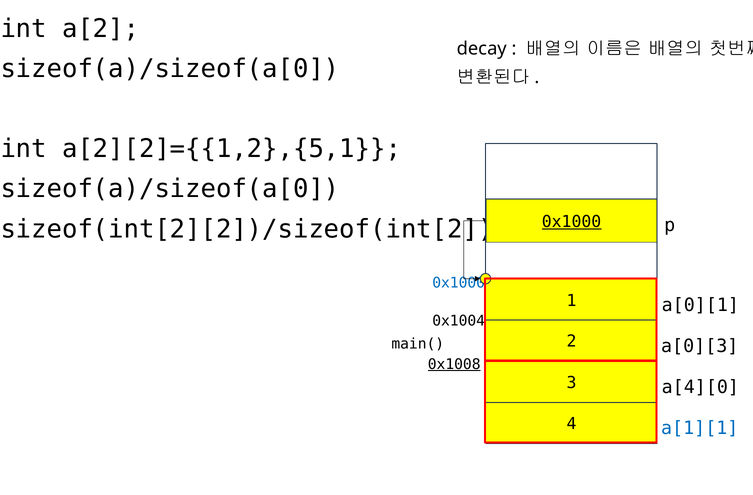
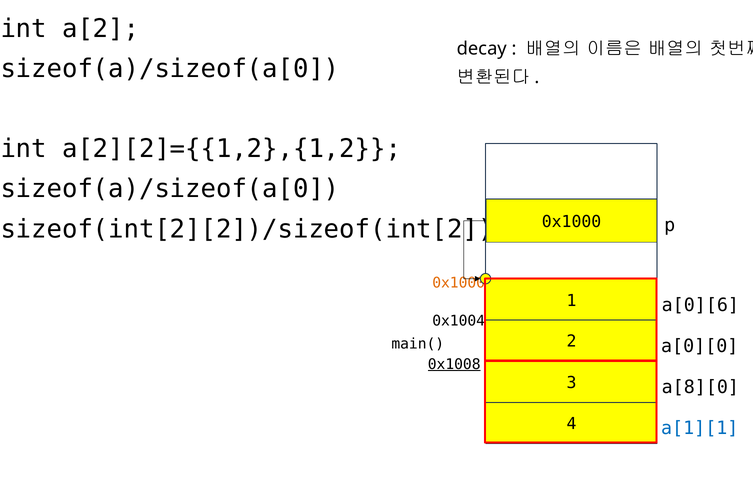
a[2][2]={{1,2},{5,1: a[2][2]={{1,2},{5,1 -> a[2][2]={{1,2},{1,2 (232, 149)
0x1000 underline: present -> none (572, 222)
0x1000 colour: blue -> orange (459, 283)
a[0][1: a[0][1 -> a[0][6 (700, 305)
a[0][3: a[0][3 -> a[0][0 (700, 346)
a[4][0: a[4][0 -> a[8][0 (700, 387)
